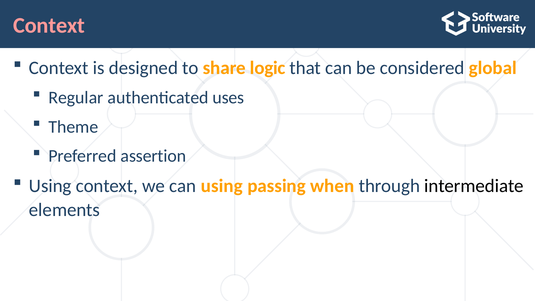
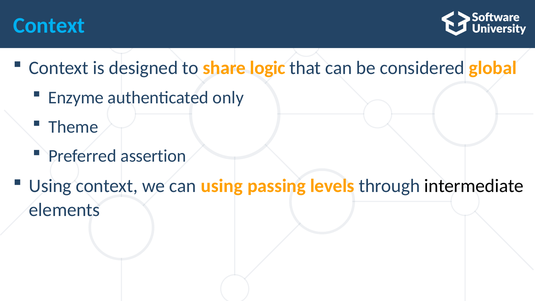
Context colour: pink -> light blue (49, 25)
Regular: Regular -> Enzyme (76, 98)
uses: uses -> only (228, 98)
when: when -> levels (332, 186)
